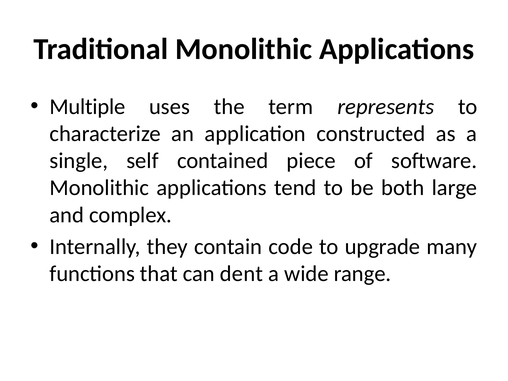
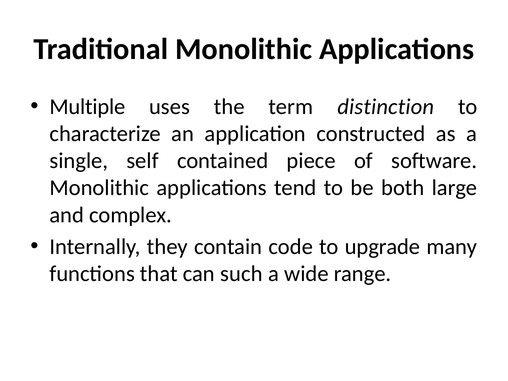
represents: represents -> distinction (386, 107)
dent: dent -> such (241, 274)
